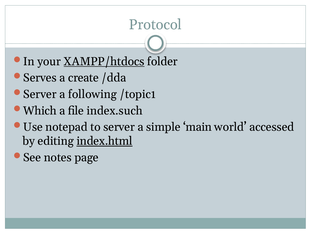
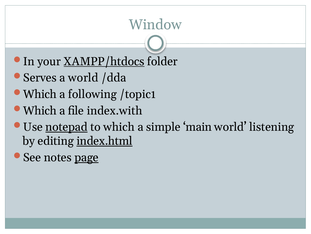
Protocol: Protocol -> Window (155, 24)
a create: create -> world (83, 78)
Server: Server -> Which (40, 94)
index.such: index.such -> index.with (115, 110)
notepad underline: none -> present (67, 127)
to server: server -> which (119, 127)
accessed: accessed -> listening (272, 127)
page underline: none -> present (87, 157)
